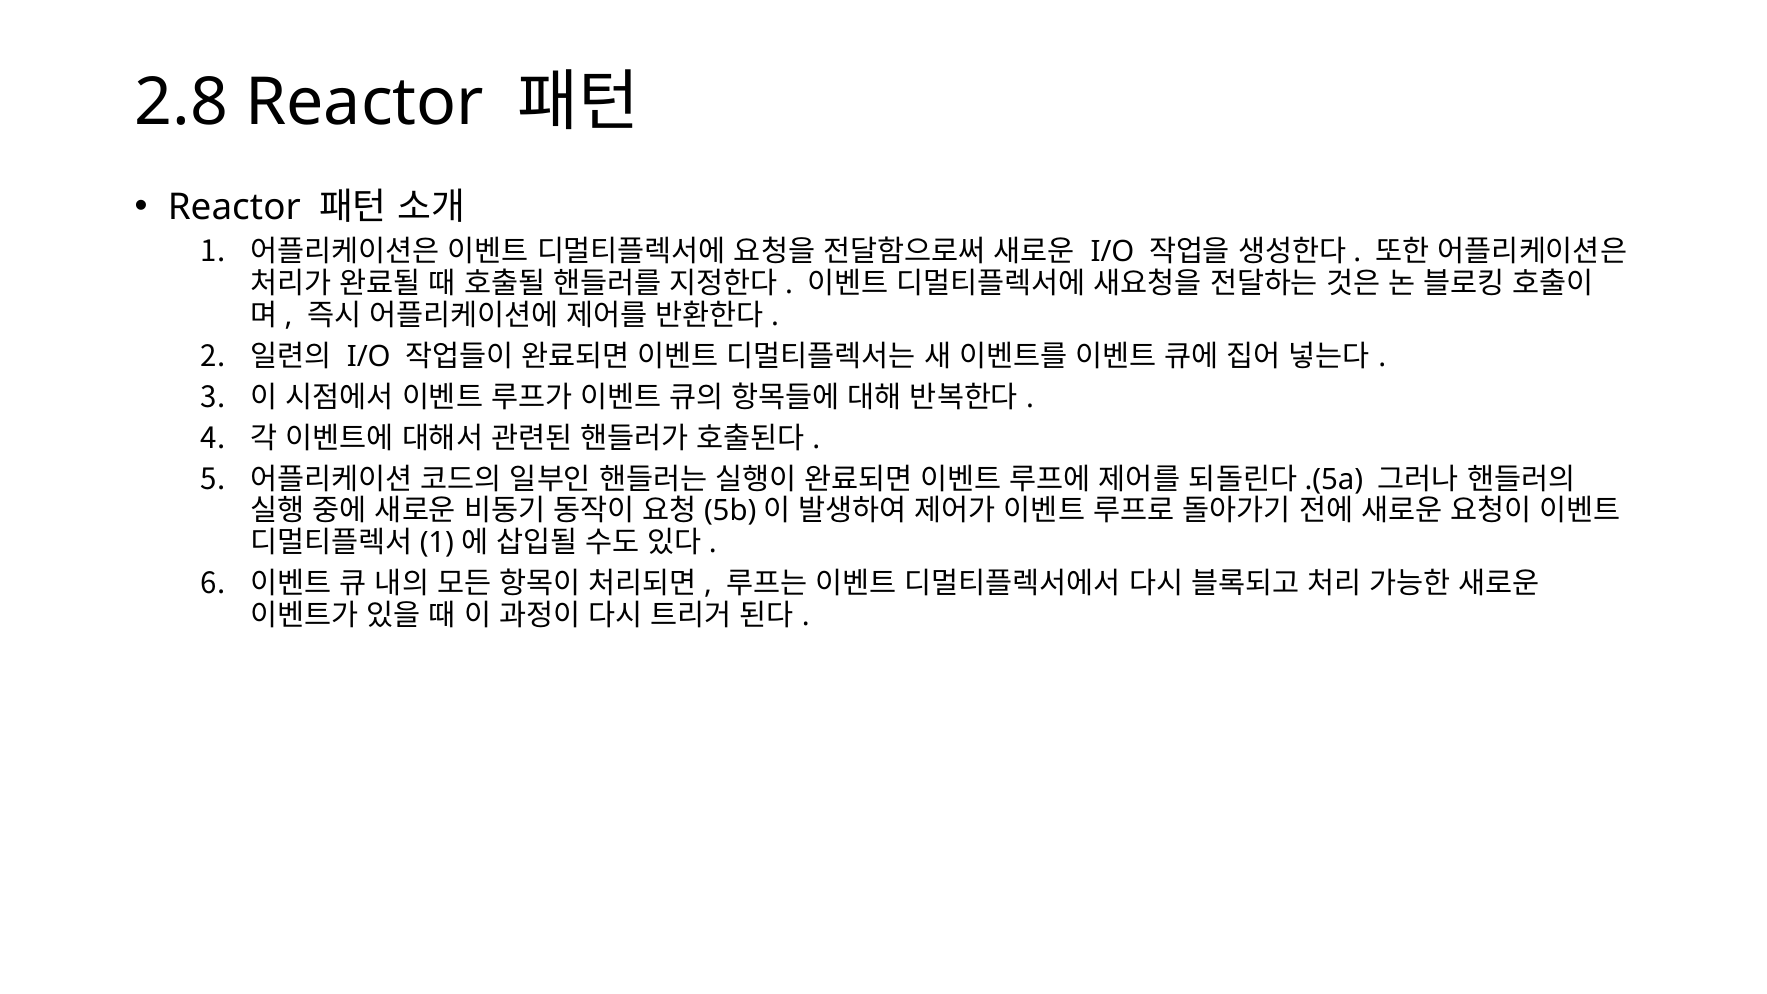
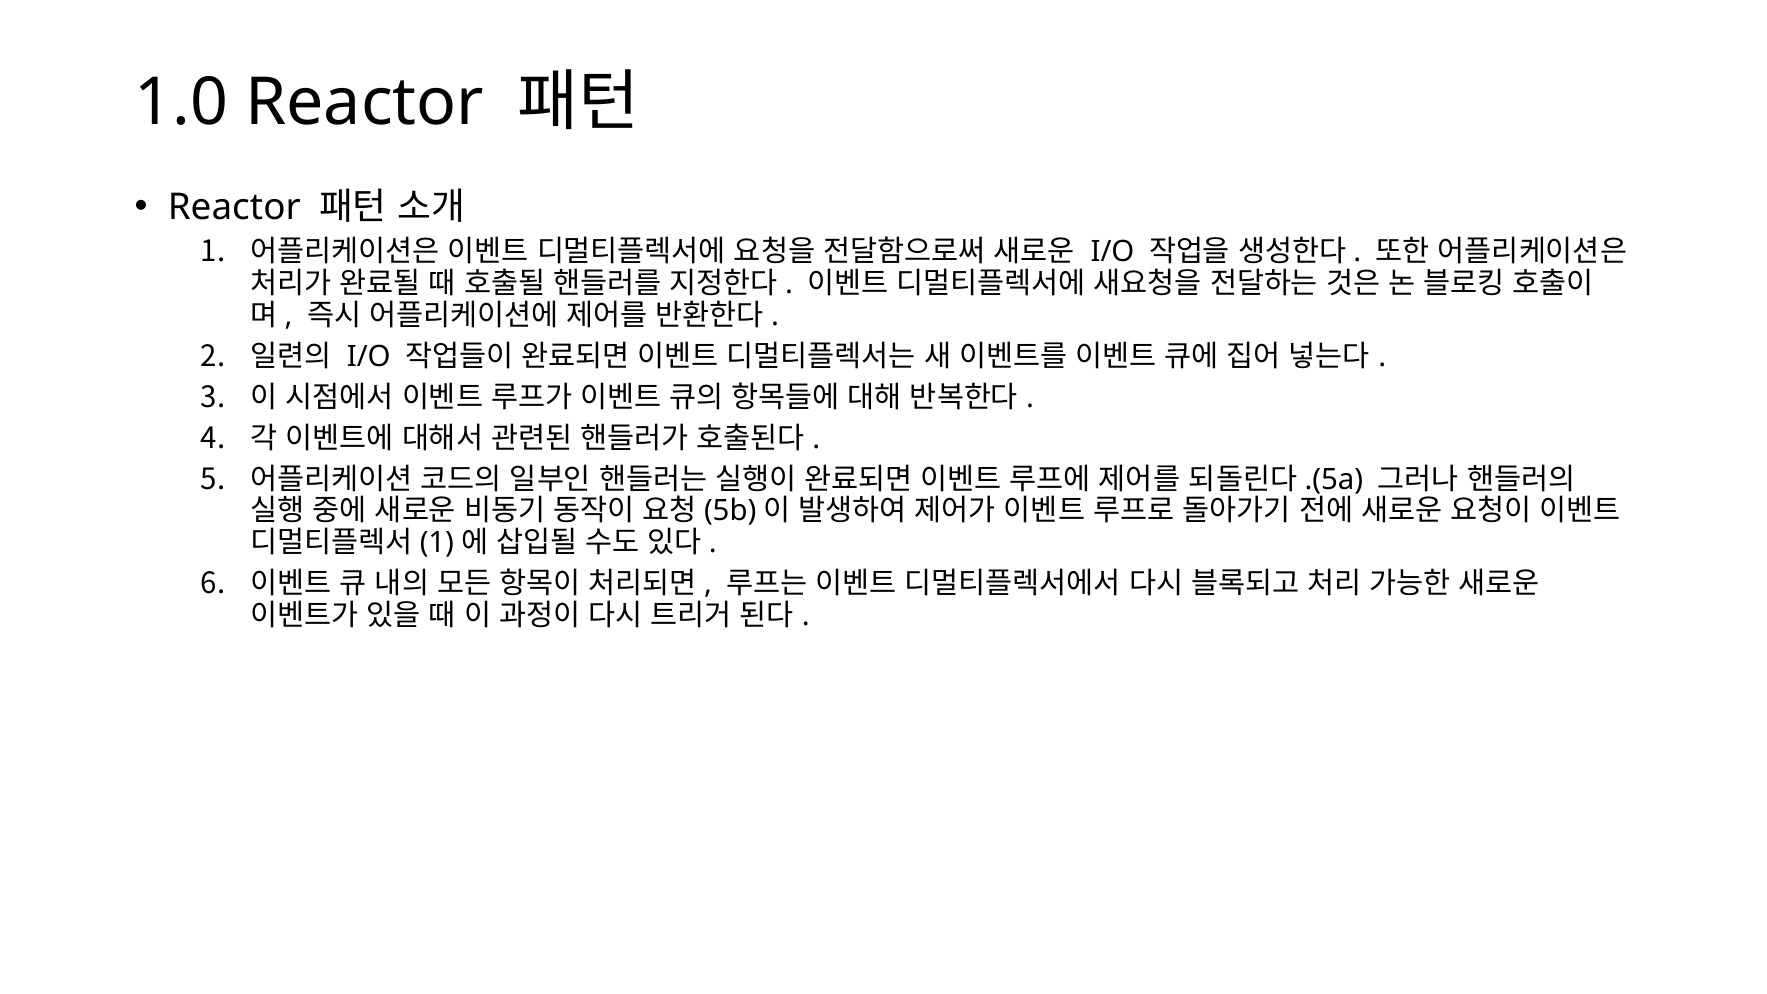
2.8: 2.8 -> 1.0 (181, 103)
